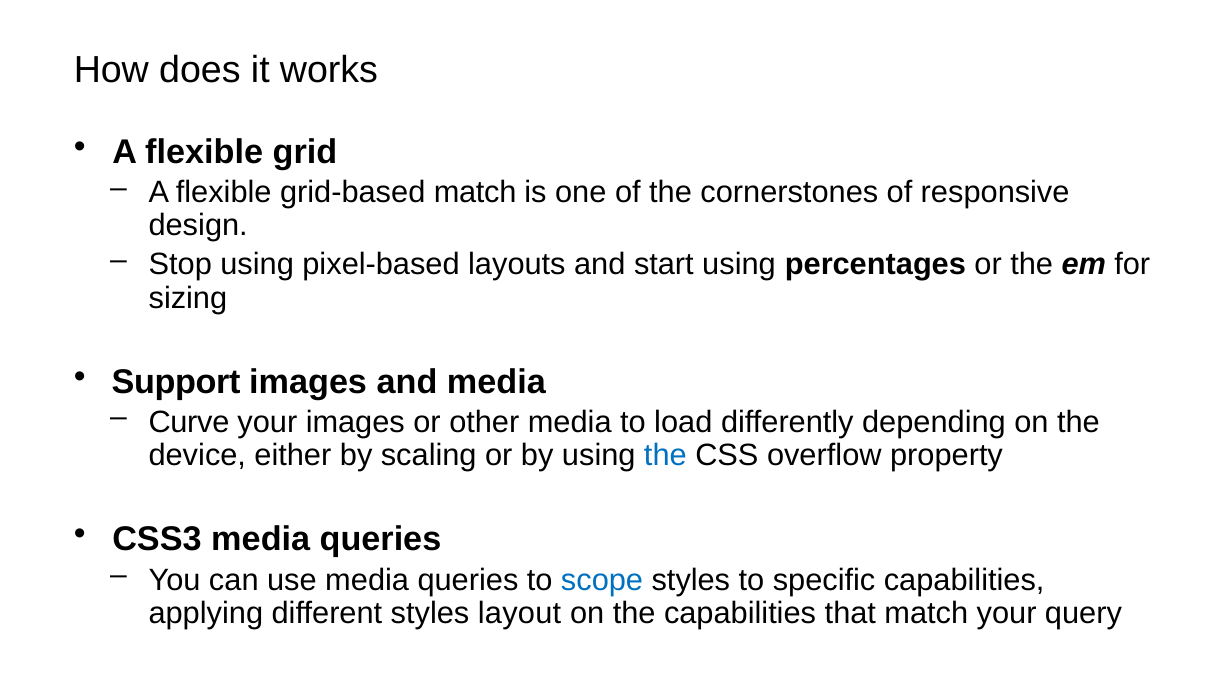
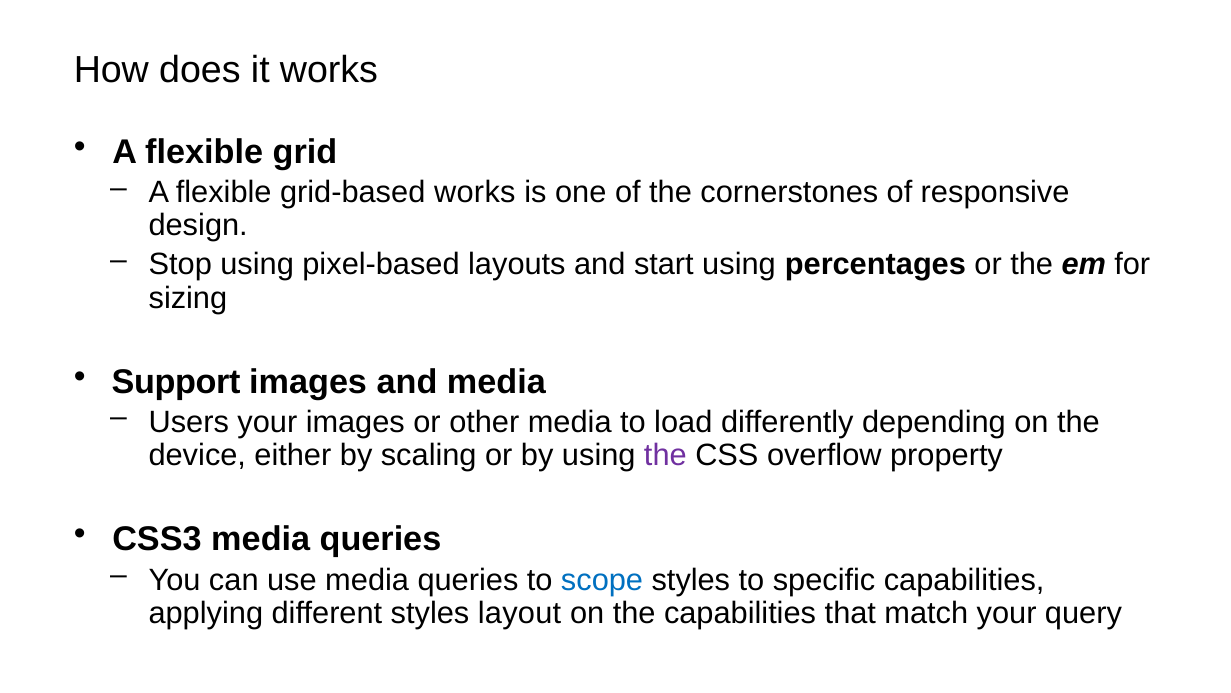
grid-based match: match -> works (475, 192)
Curve: Curve -> Users (189, 422)
the colour: blue -> purple (665, 455)
